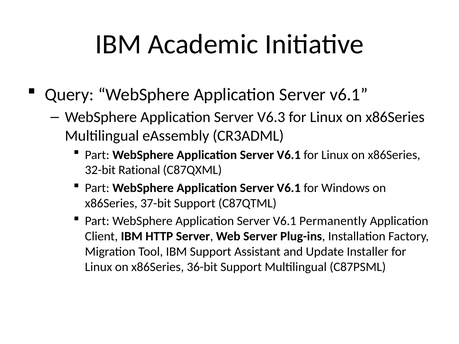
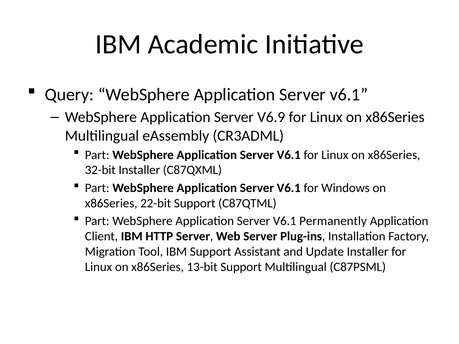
V6.3: V6.3 -> V6.9 (271, 117)
32-bit Rational: Rational -> Installer (139, 170)
37-bit: 37-bit -> 22-bit (156, 203)
36-bit: 36-bit -> 13-bit (202, 267)
